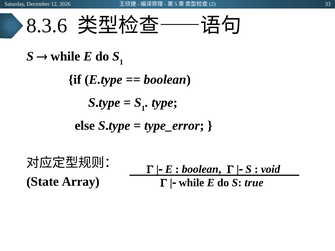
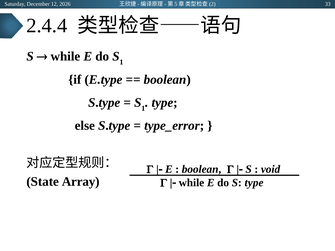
8.3.6: 8.3.6 -> 2.4.4 (47, 26)
S true: true -> type (254, 183)
